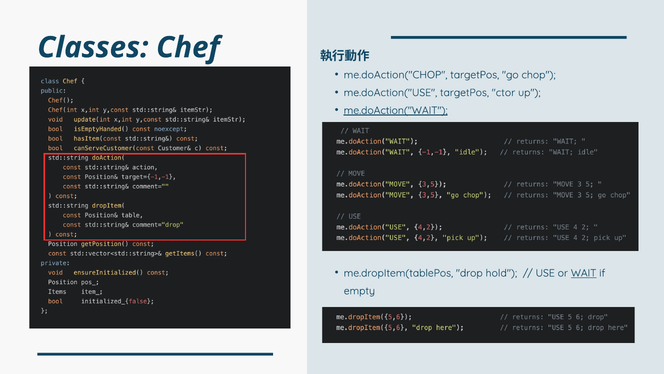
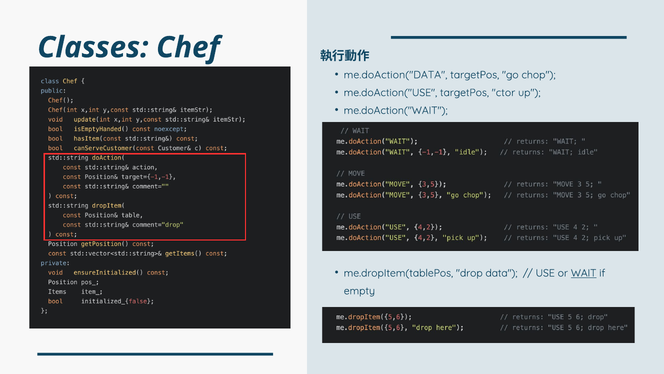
me.doAction("CHOP: me.doAction("CHOP -> me.doAction("DATA (396, 75)
me.doAction("WAIT underline: present -> none (396, 110)
hold: hold -> data (501, 273)
